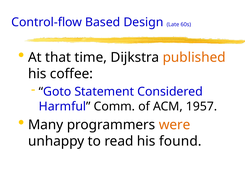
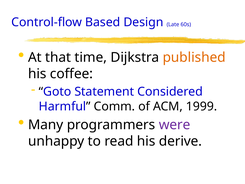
1957: 1957 -> 1999 (202, 106)
were colour: orange -> purple (175, 125)
found: found -> derive (180, 141)
